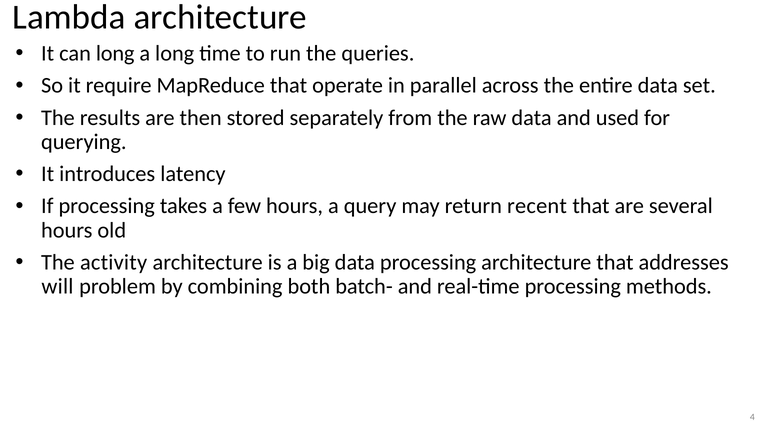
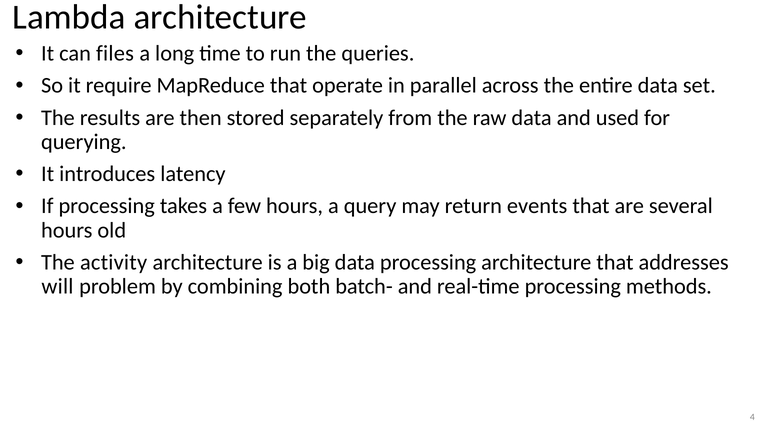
can long: long -> files (115, 53)
recent: recent -> events (537, 206)
